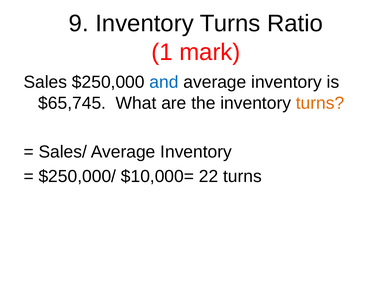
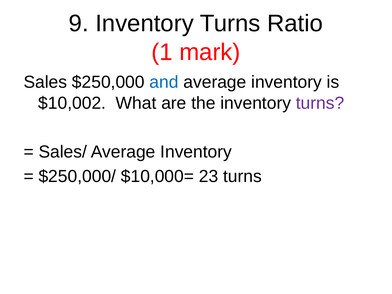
$65,745: $65,745 -> $10,002 (72, 103)
turns colour: orange -> purple (320, 103)
22: 22 -> 23 (209, 176)
